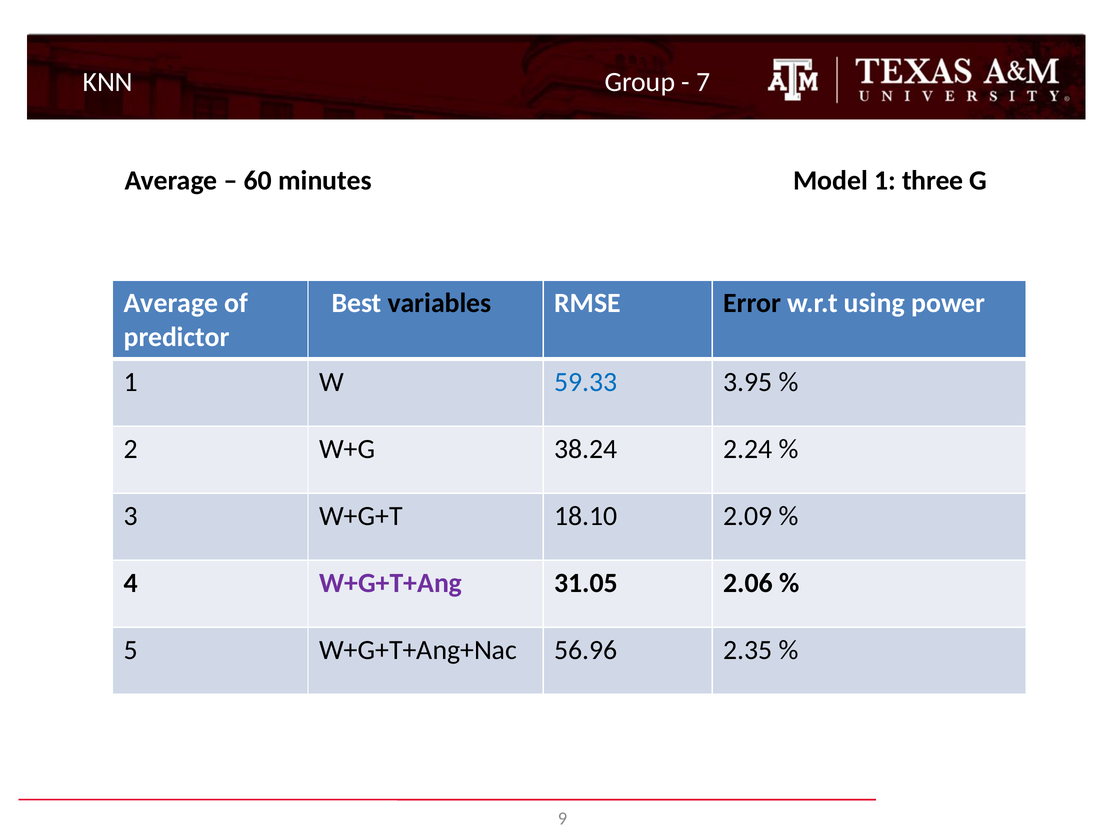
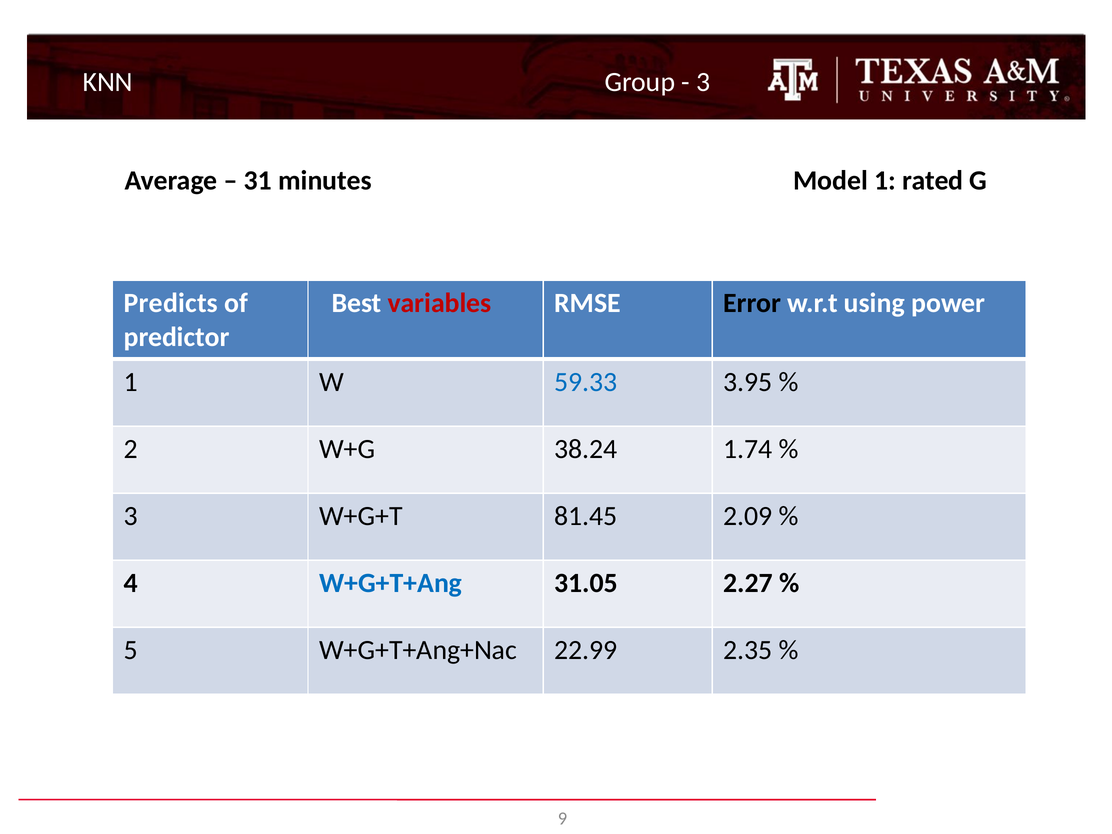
7: 7 -> 3 (703, 82)
60: 60 -> 31 (258, 181)
three: three -> rated (933, 181)
Average: Average -> Predicts (171, 303)
variables colour: black -> red (440, 303)
2.24: 2.24 -> 1.74 (748, 449)
18.10: 18.10 -> 81.45 (586, 516)
W+G+T+Ang colour: purple -> blue (391, 583)
2.06: 2.06 -> 2.27 (748, 583)
56.96: 56.96 -> 22.99 (586, 650)
